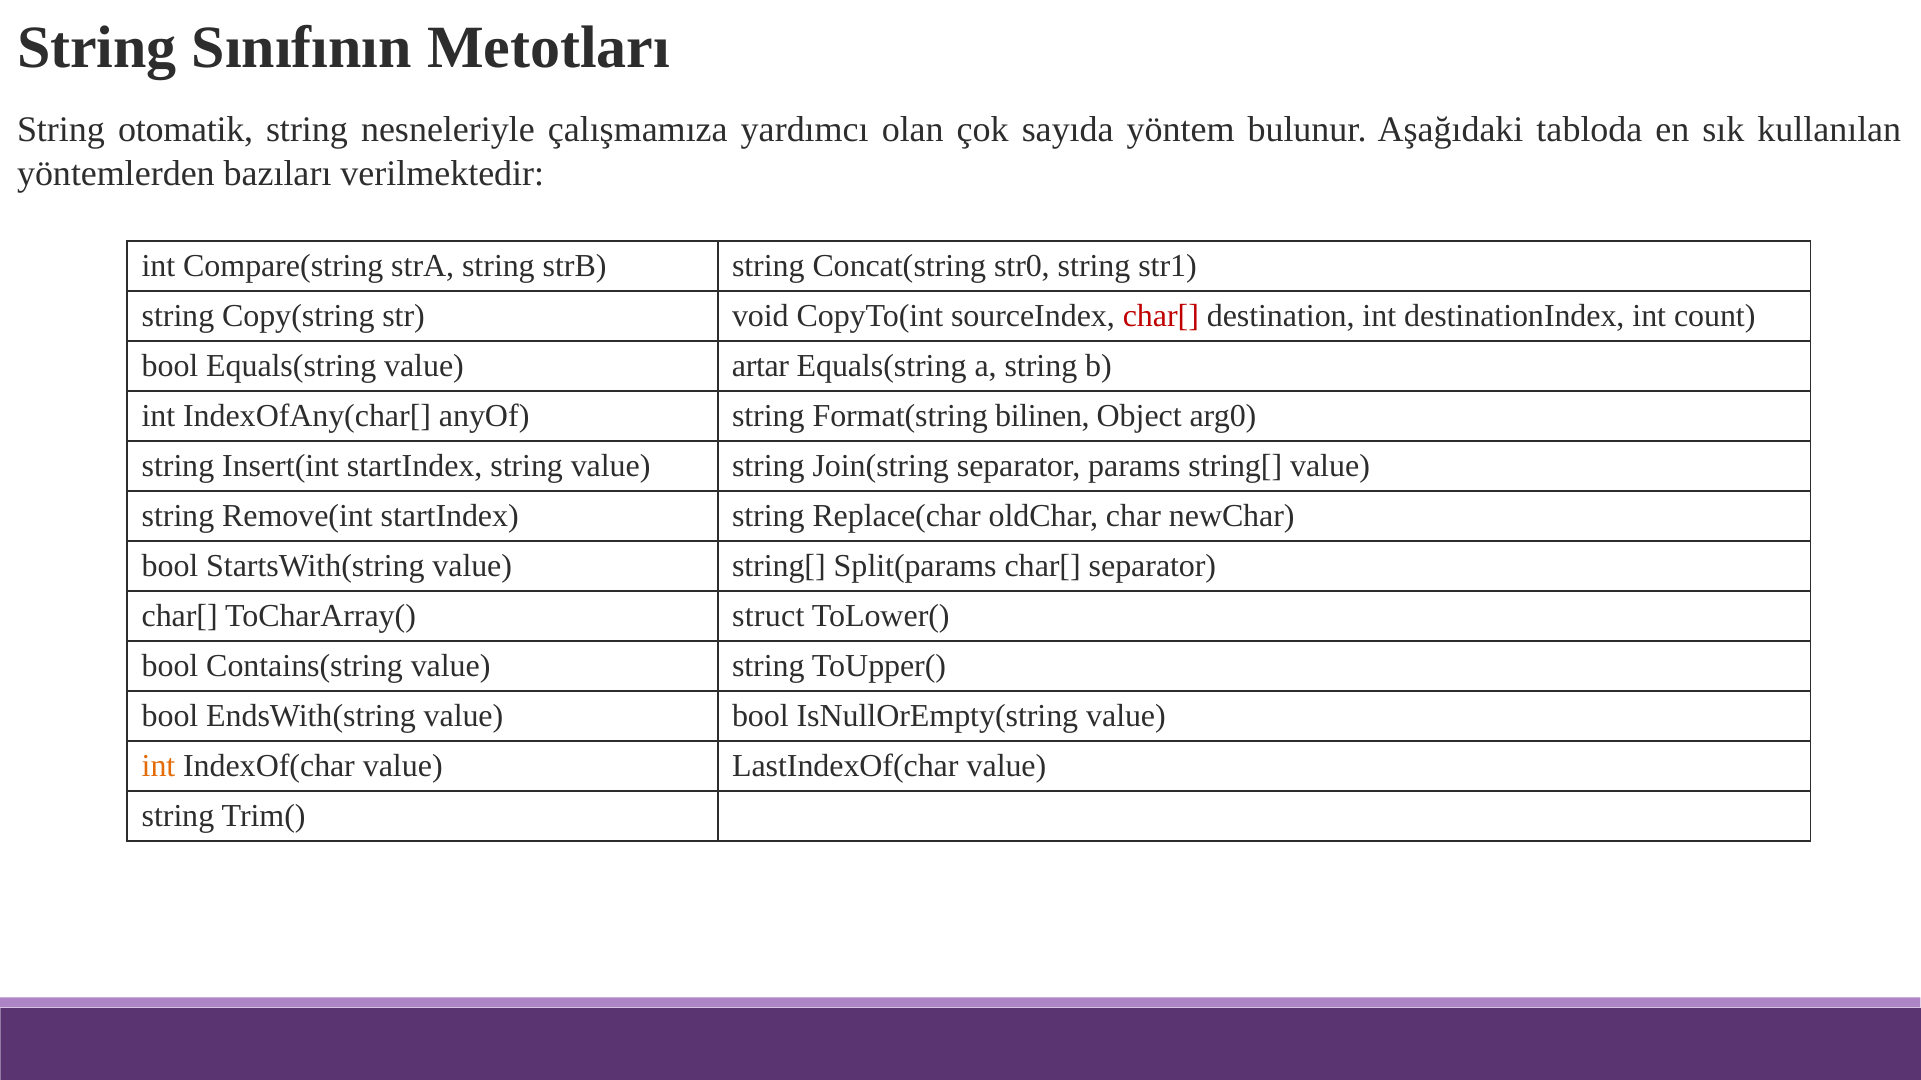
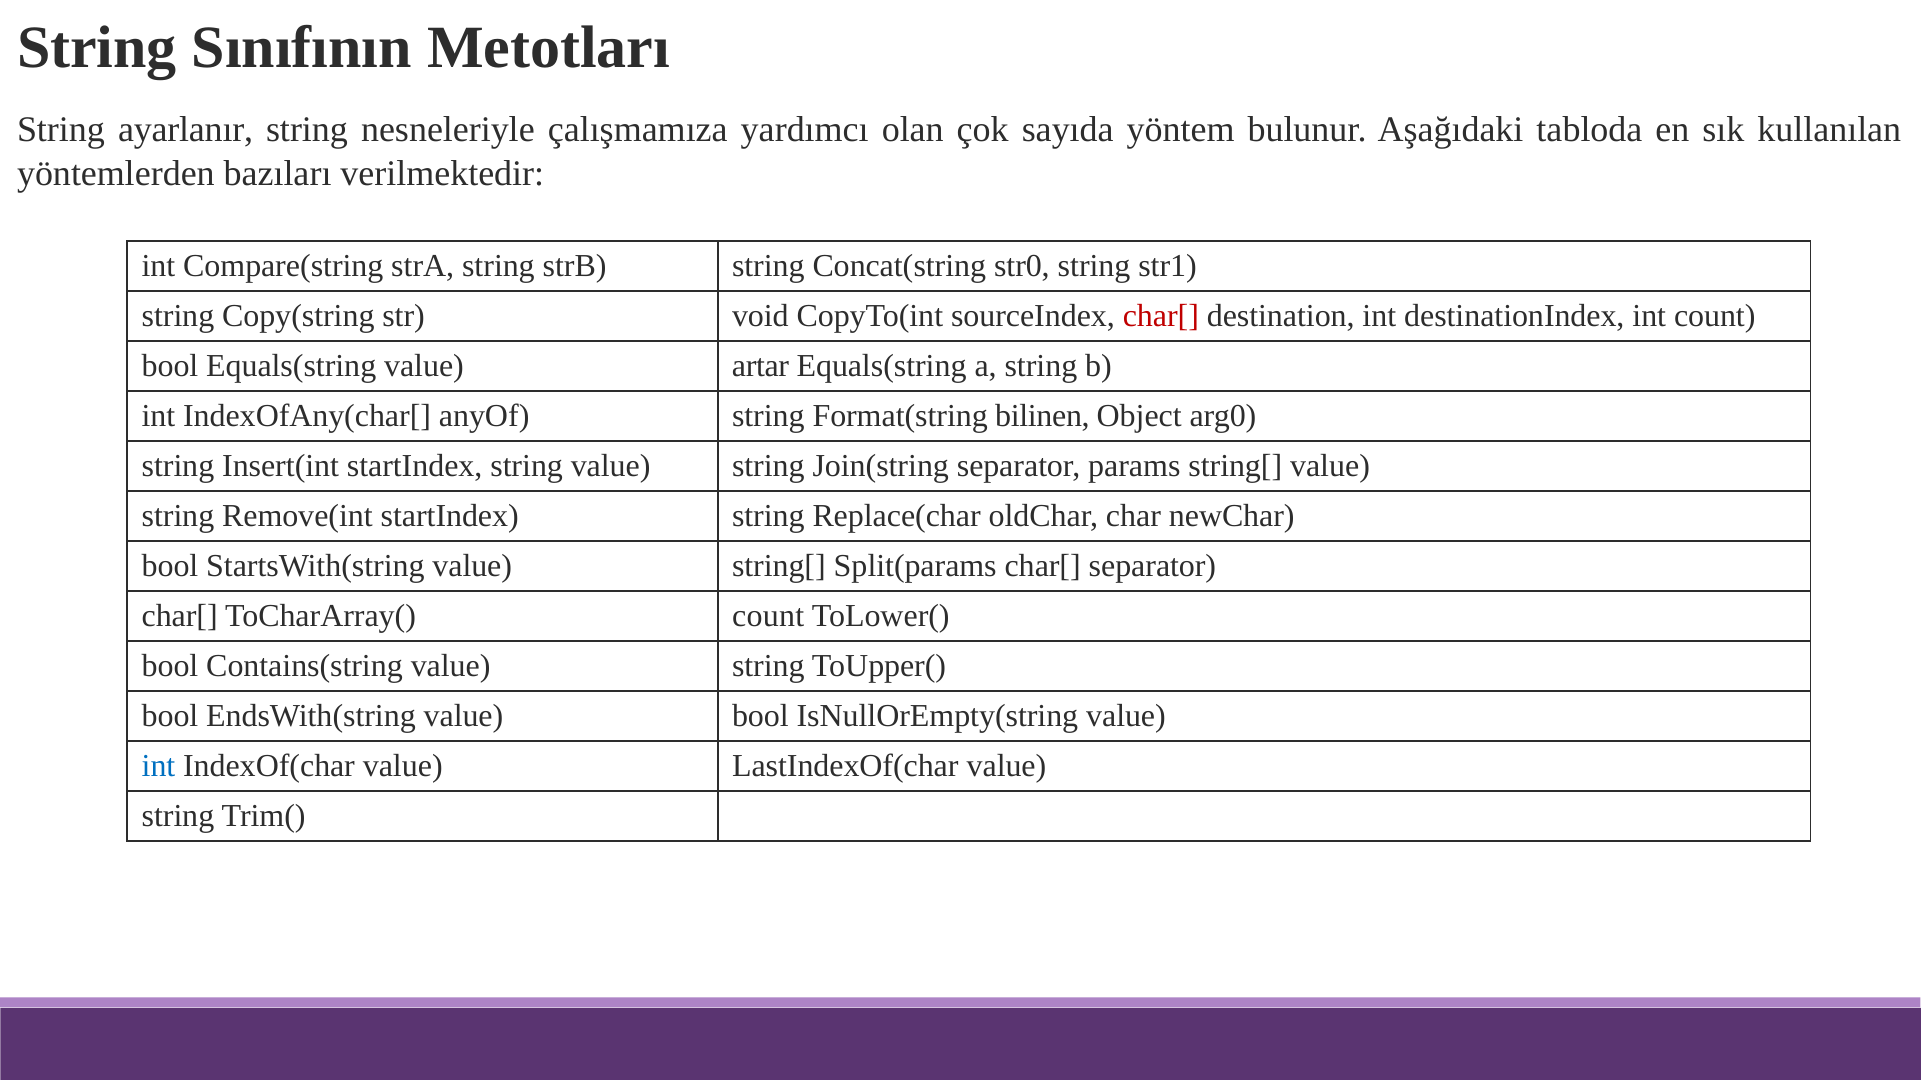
otomatik: otomatik -> ayarlanır (186, 130)
ToCharArray( struct: struct -> count (768, 617)
int colour: orange -> blue (159, 767)
